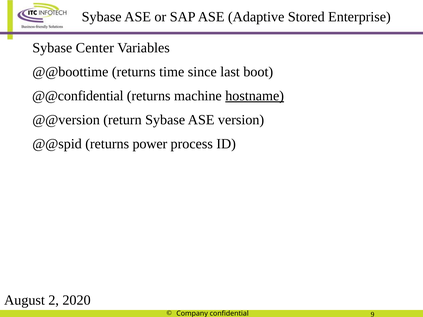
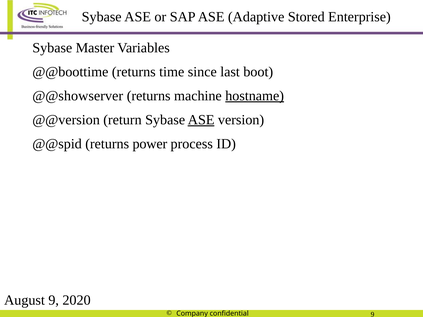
Center: Center -> Master (95, 48)
@@confidential: @@confidential -> @@showserver (78, 96)
ASE underline: none -> present (201, 120)
August 2: 2 -> 9 (54, 301)
